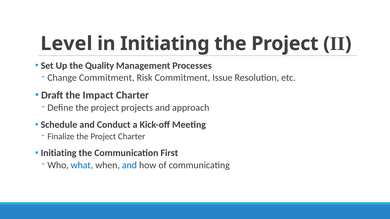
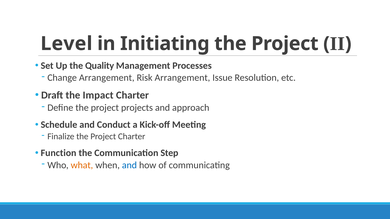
Change Commitment: Commitment -> Arrangement (107, 78)
Risk Commitment: Commitment -> Arrangement (182, 78)
Initiating: Initiating -> Function (59, 153)
First: First -> Step (169, 153)
what colour: blue -> orange (82, 165)
